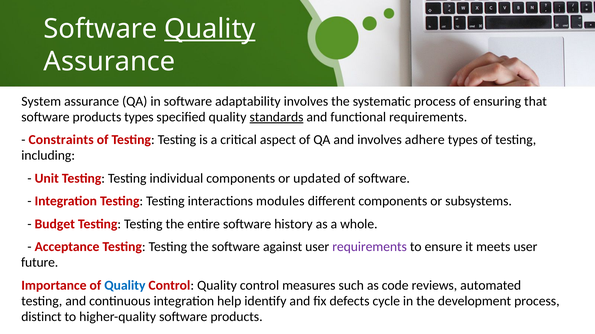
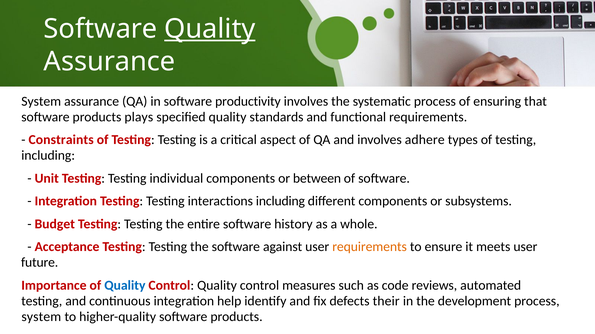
adaptability: adaptability -> productivity (248, 101)
products types: types -> plays (139, 117)
standards underline: present -> none (276, 117)
updated: updated -> between (317, 179)
interactions modules: modules -> including (280, 202)
requirements colour: purple -> orange (370, 247)
cycle: cycle -> their (386, 302)
distinct: distinct -> system (41, 317)
